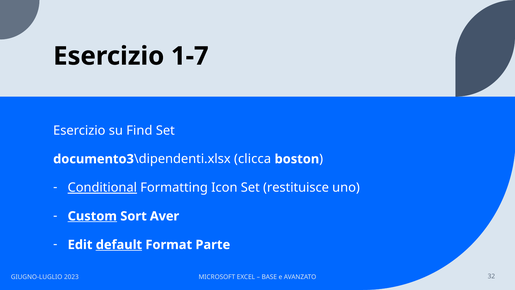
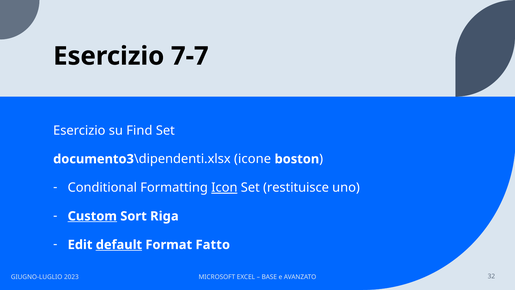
1-7: 1-7 -> 7-7 (190, 56)
clicca: clicca -> icone (253, 159)
Conditional underline: present -> none (102, 187)
Icon underline: none -> present (224, 187)
Aver: Aver -> Riga (164, 216)
Parte: Parte -> Fatto (213, 245)
